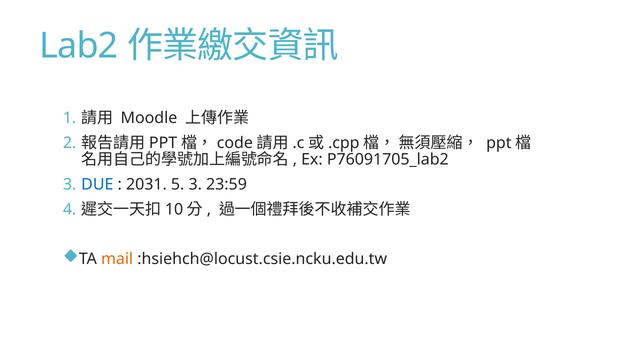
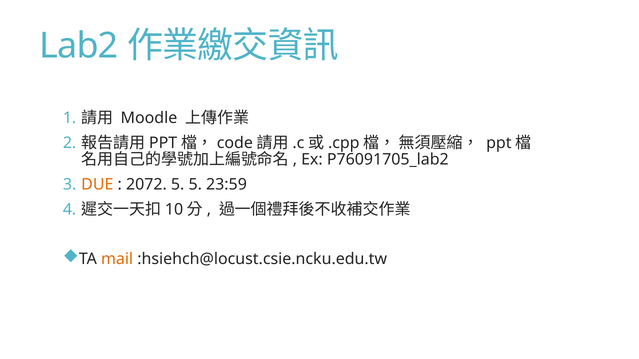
DUE colour: blue -> orange (97, 185)
2031: 2031 -> 2072 (146, 185)
5 3: 3 -> 5 (195, 185)
